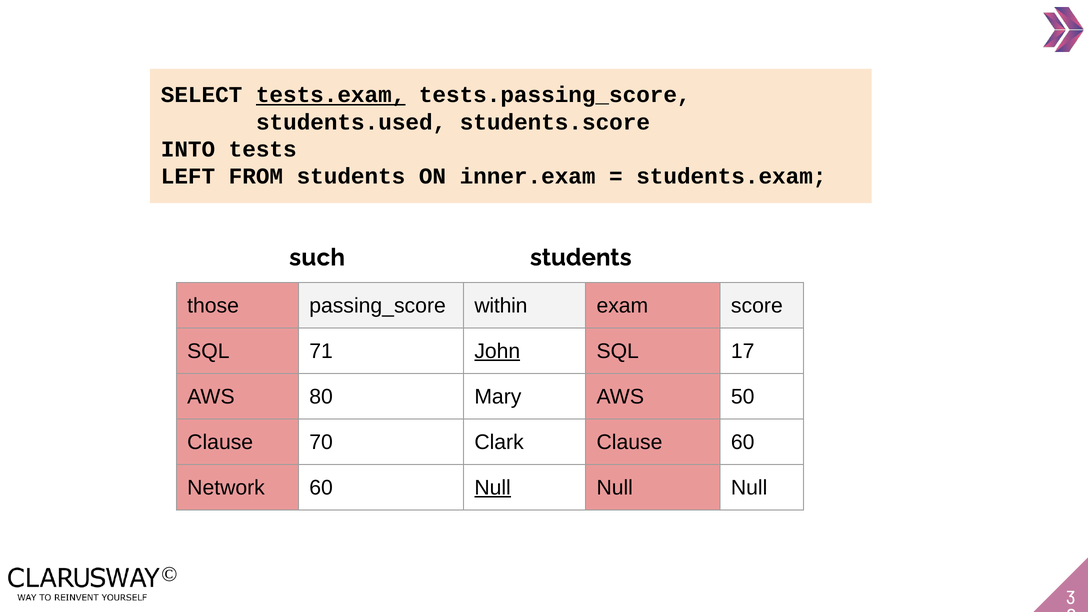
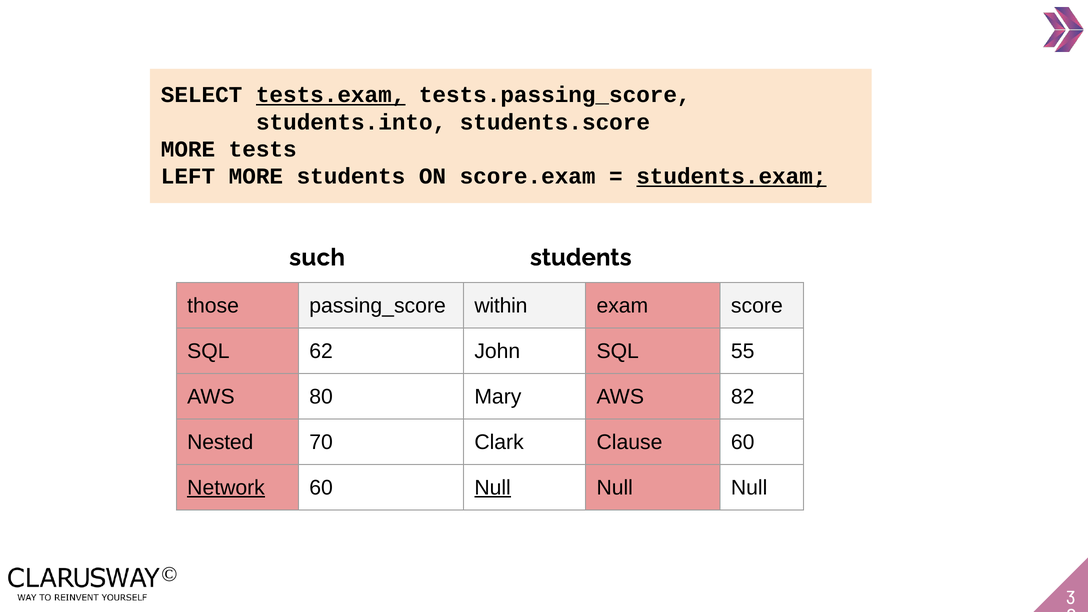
students.used: students.used -> students.into (351, 122)
INTO: INTO -> MORE (188, 149)
LEFT FROM: FROM -> MORE (256, 176)
inner.exam: inner.exam -> score.exam (528, 176)
students.exam underline: none -> present (731, 176)
71: 71 -> 62 (321, 351)
John underline: present -> none (497, 351)
17: 17 -> 55 (743, 351)
50: 50 -> 82 (743, 397)
Clause: Clause -> Nested (220, 442)
Network underline: none -> present (226, 488)
